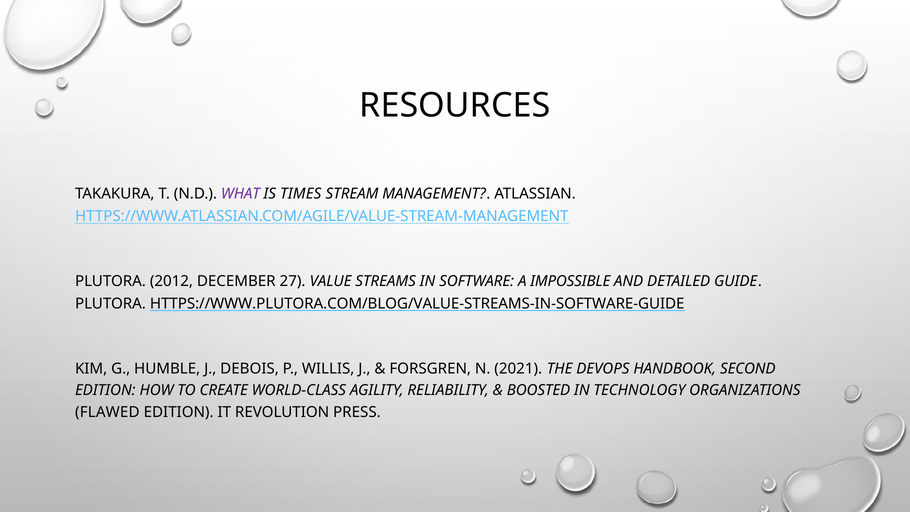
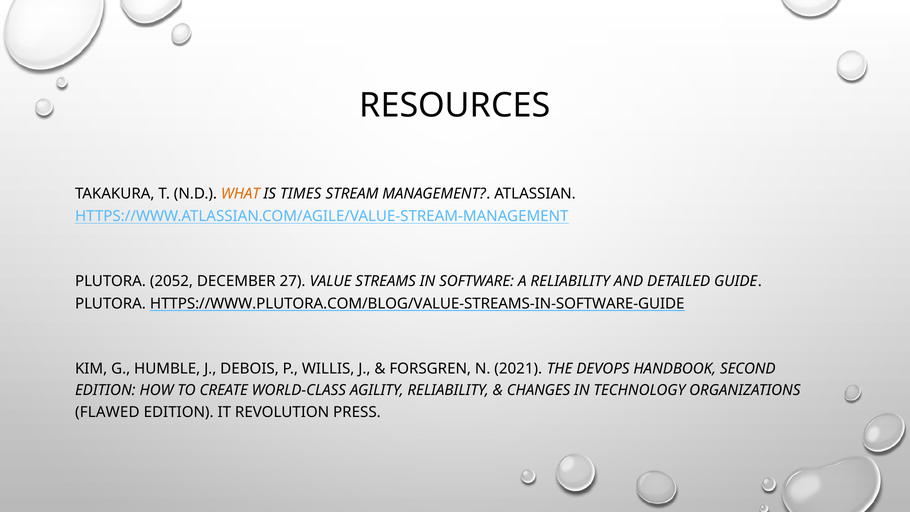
WHAT colour: purple -> orange (240, 194)
2012: 2012 -> 2052 (171, 281)
A IMPOSSIBLE: IMPOSSIBLE -> RELIABILITY (570, 281)
BOOSTED: BOOSTED -> CHANGES (539, 390)
